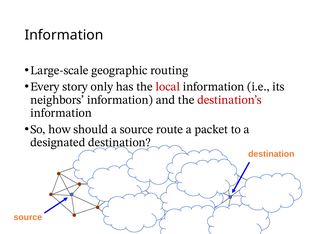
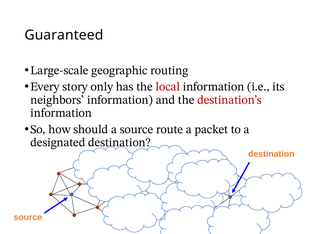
Information: Information -> Guaranteed (64, 35)
